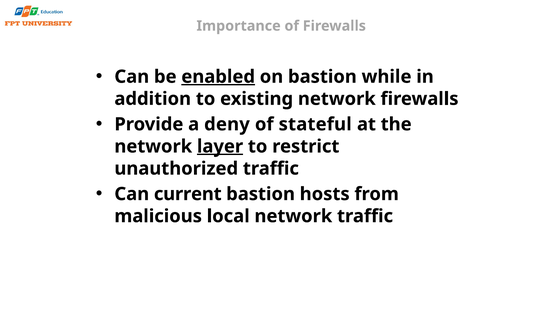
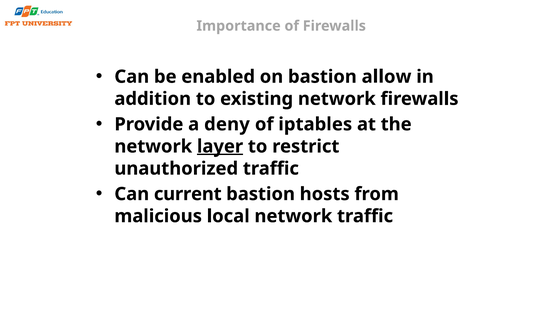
enabled underline: present -> none (218, 77)
while: while -> allow (387, 77)
stateful: stateful -> iptables (315, 124)
